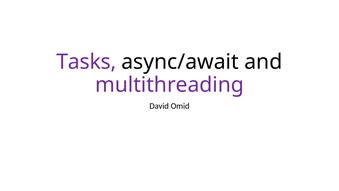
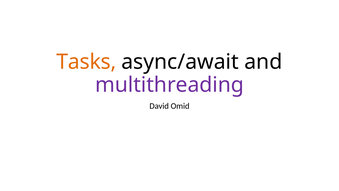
Tasks colour: purple -> orange (86, 62)
